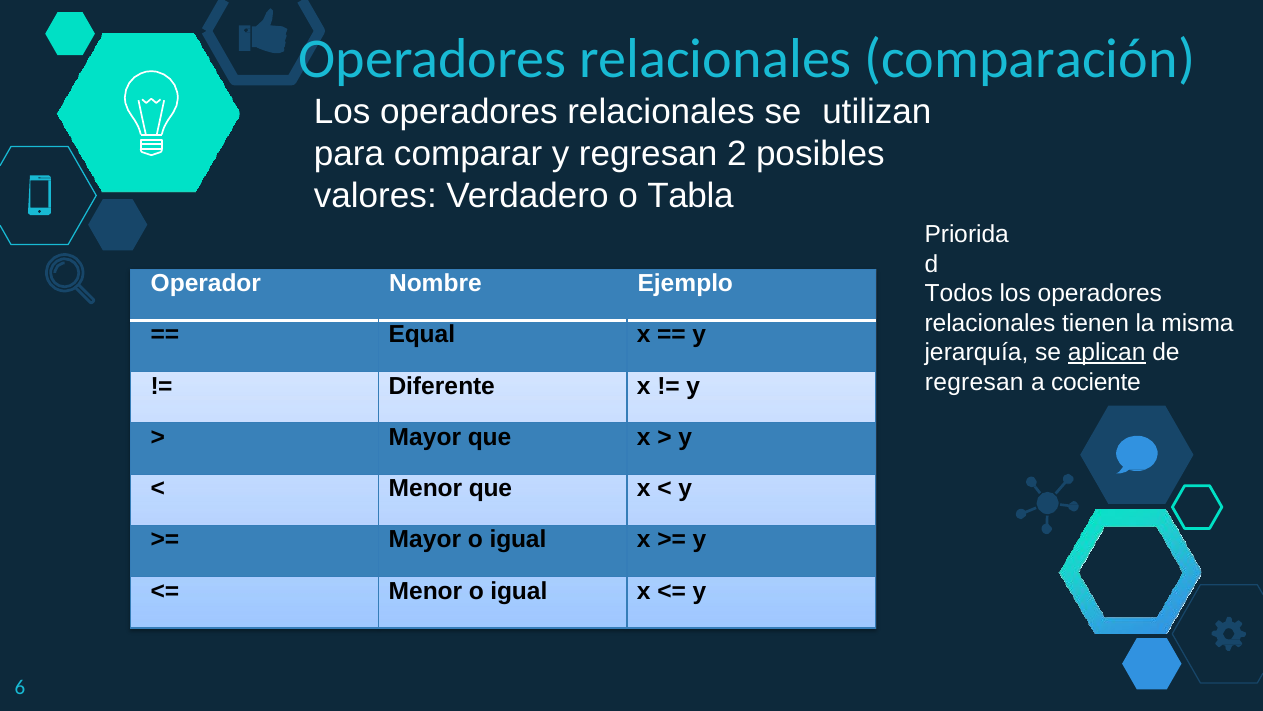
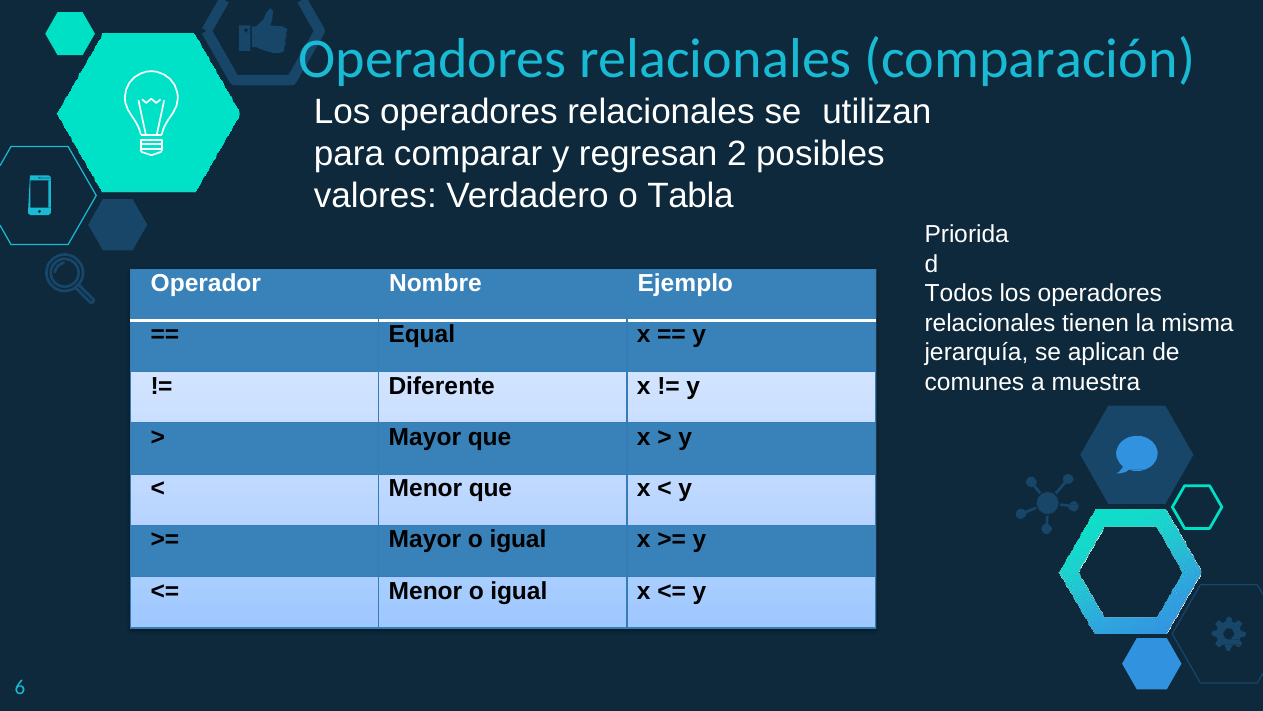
aplican underline: present -> none (1107, 352)
regresan: regresan -> comunes (974, 382)
cociente: cociente -> muestra (1096, 382)
